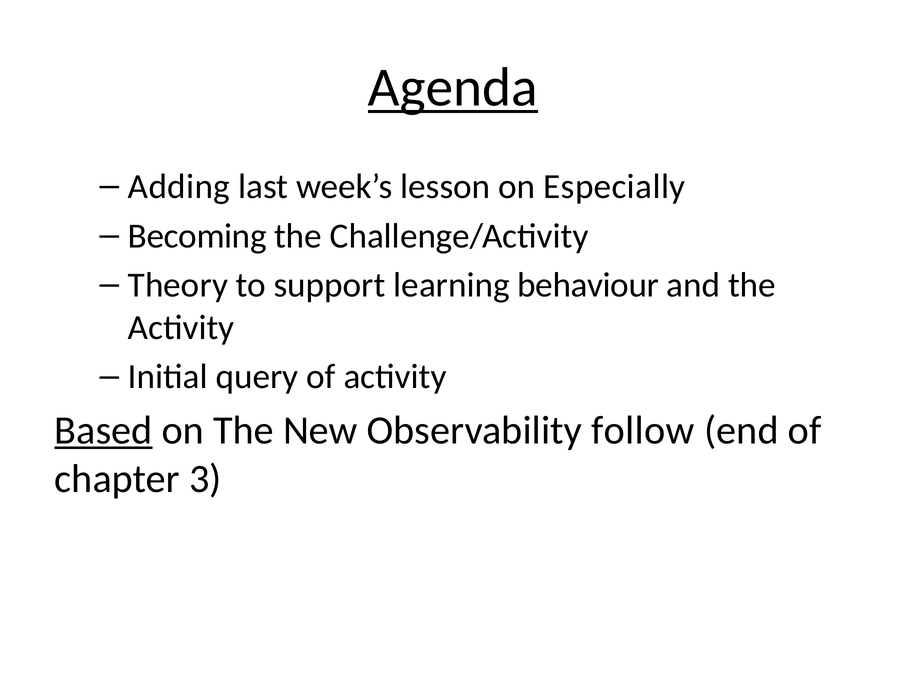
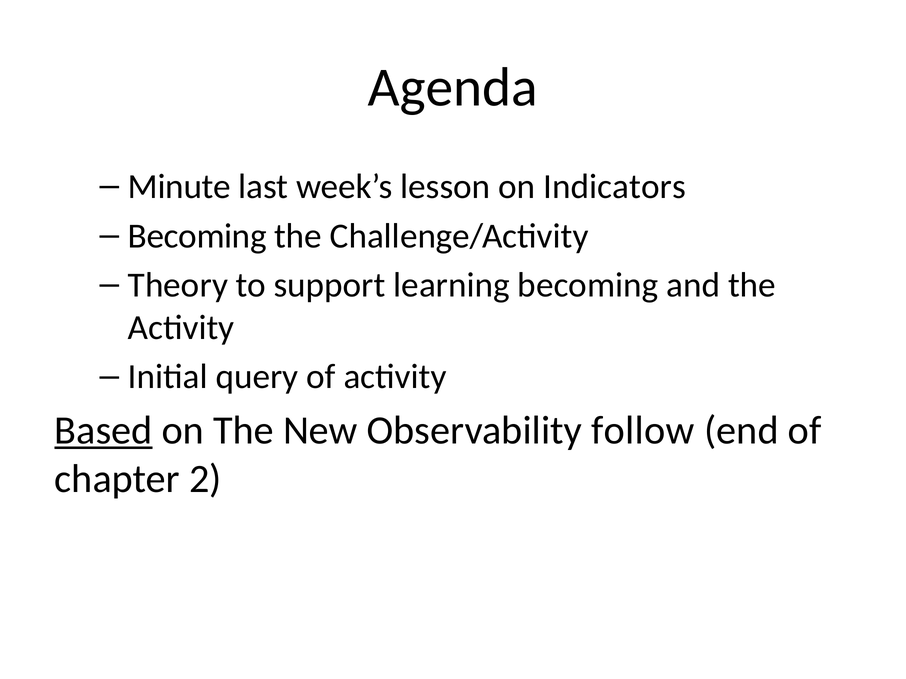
Agenda underline: present -> none (453, 88)
Adding: Adding -> Minute (179, 187)
Especially: Especially -> Indicators (615, 187)
learning behaviour: behaviour -> becoming (588, 285)
3: 3 -> 2 (205, 479)
